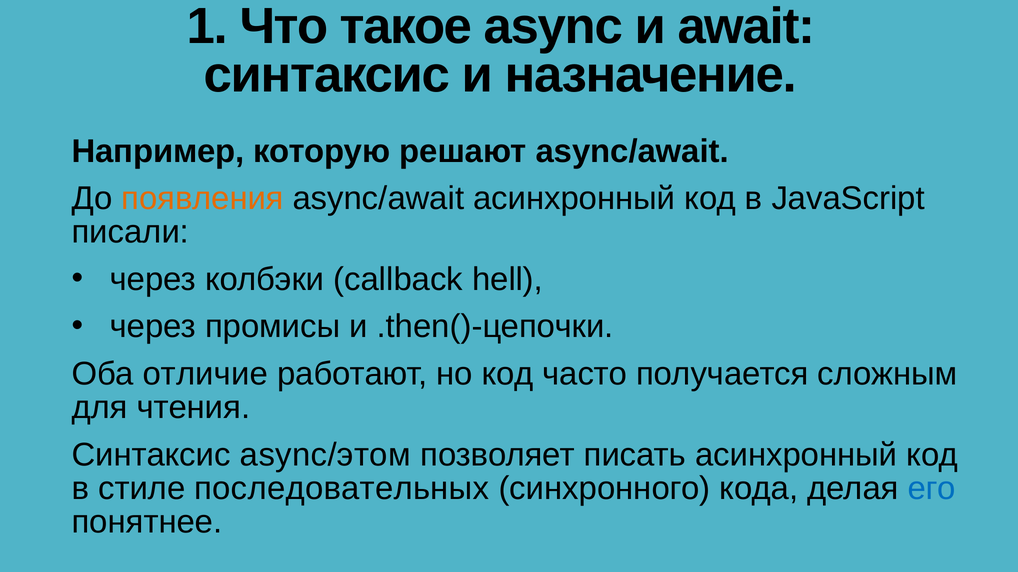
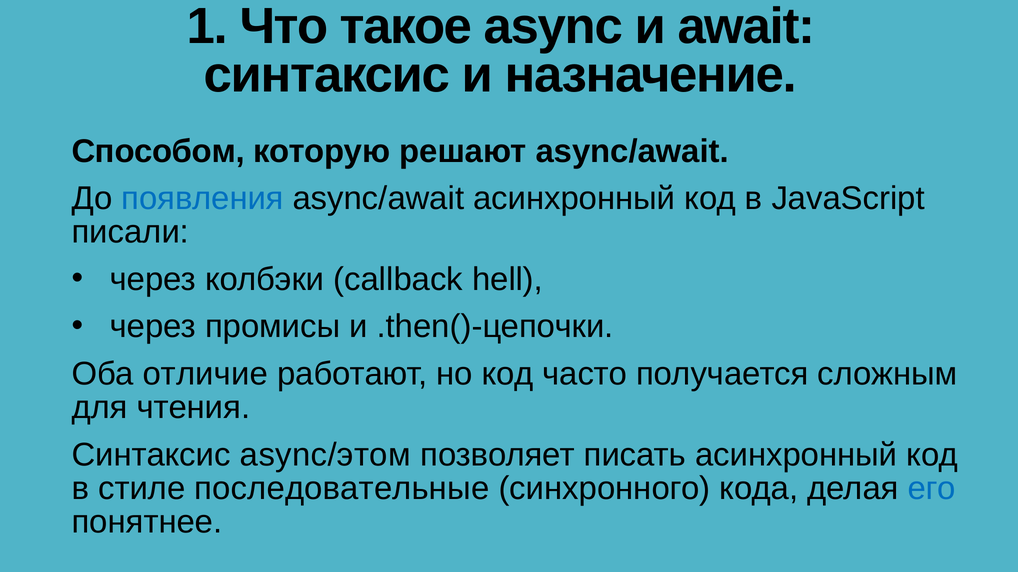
Например: Например -> Способом (158, 151)
появления colour: orange -> blue (203, 199)
последовательных: последовательных -> последовательные (342, 489)
